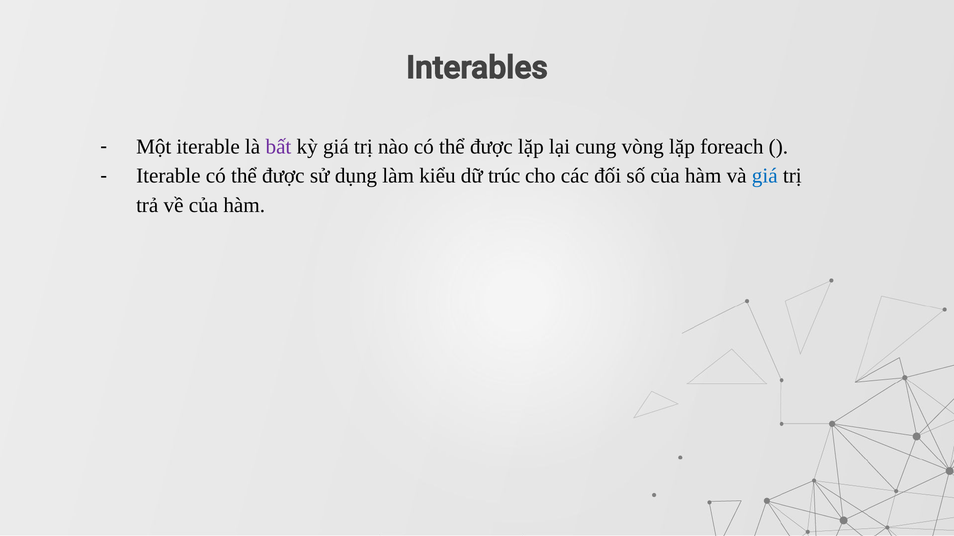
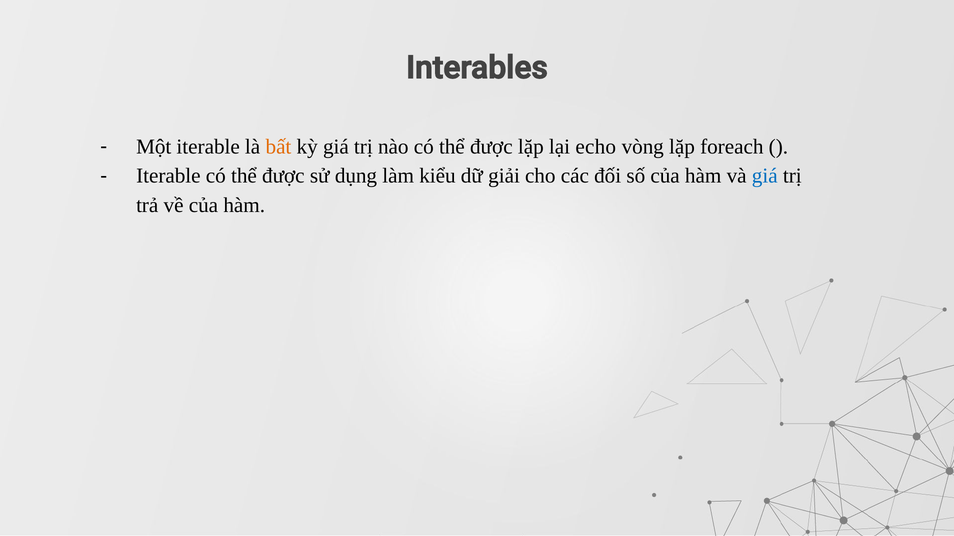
bất colour: purple -> orange (278, 147)
cung: cung -> echo (596, 147)
trúc: trúc -> giải (504, 176)
